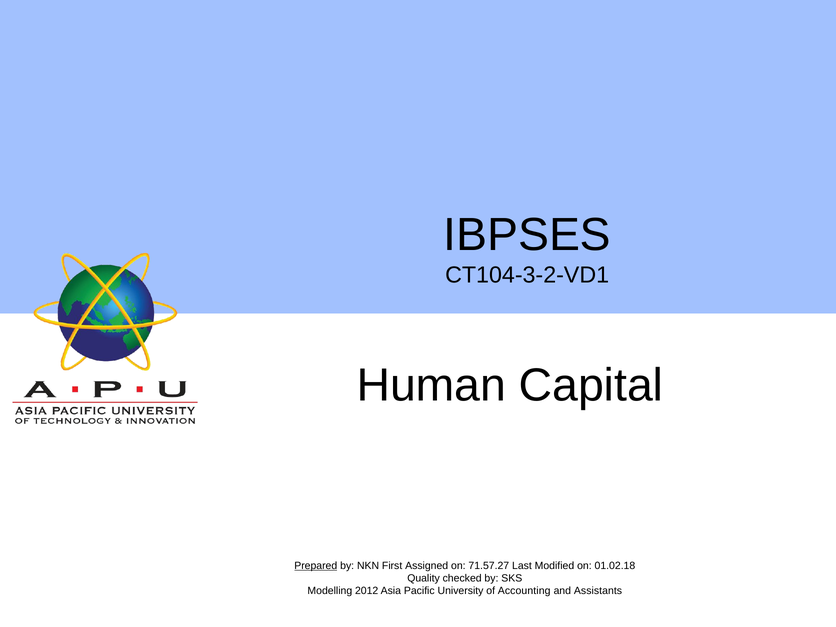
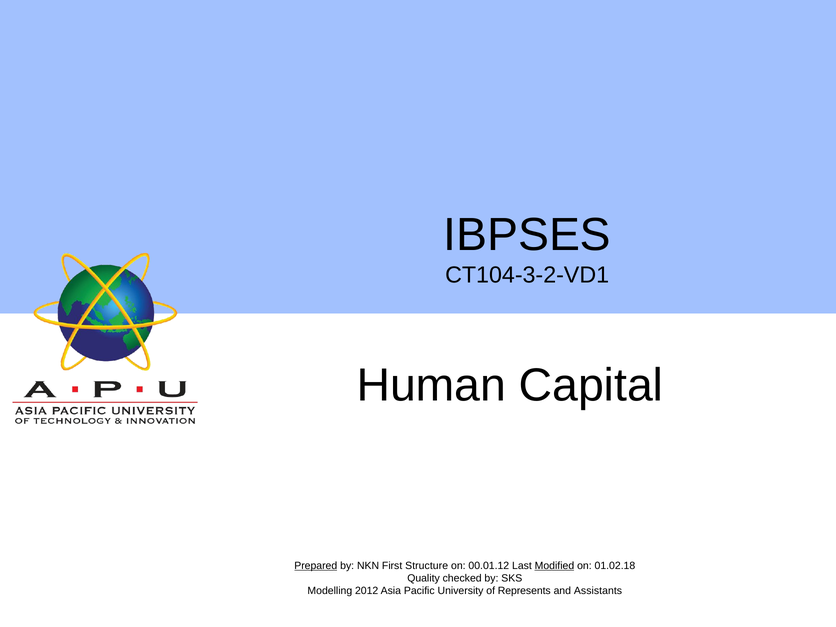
Assigned: Assigned -> Structure (427, 566)
71.57.27: 71.57.27 -> 00.01.12 (489, 566)
Modified underline: none -> present (554, 566)
Accounting: Accounting -> Represents (524, 591)
